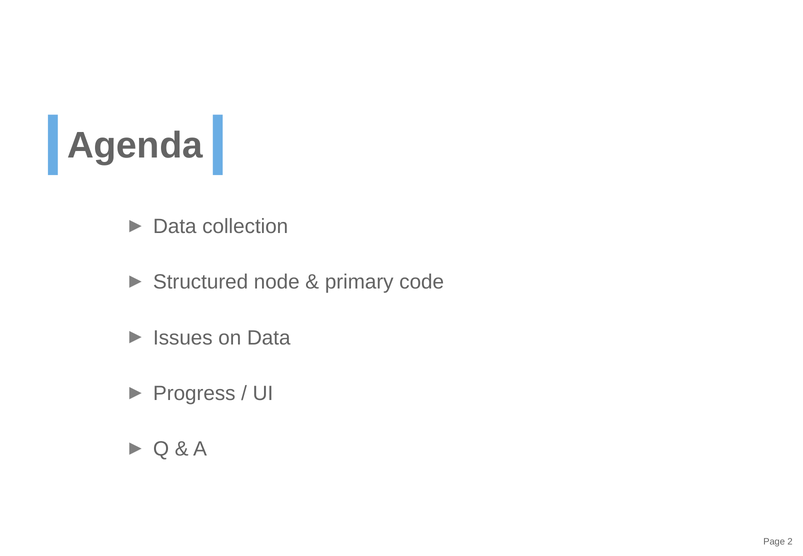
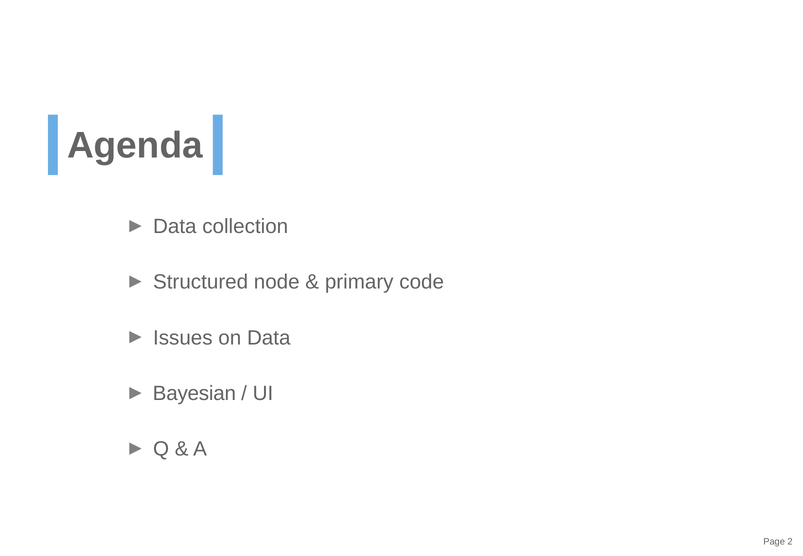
Progress: Progress -> Bayesian (194, 393)
